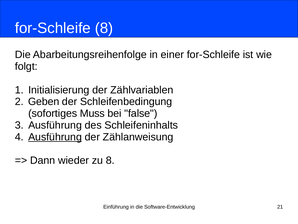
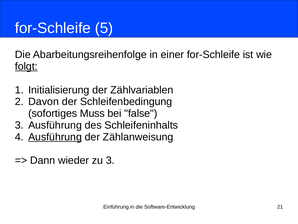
for-Schleife 8: 8 -> 5 (104, 28)
folgt underline: none -> present (26, 66)
Geben: Geben -> Davon (44, 101)
zu 8: 8 -> 3 (110, 160)
